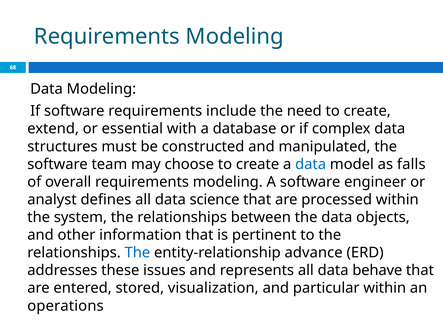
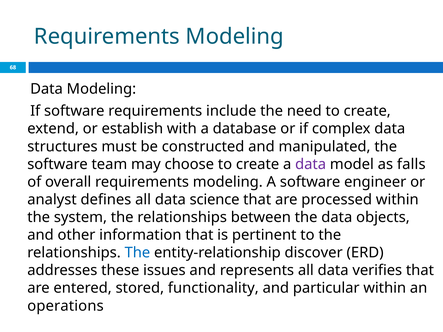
essential: essential -> establish (132, 129)
data colour: blue -> purple (311, 164)
advance: advance -> discover (314, 253)
behave: behave -> verifies (377, 271)
visualization: visualization -> functionality (213, 288)
